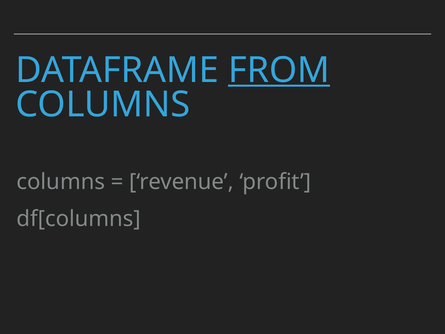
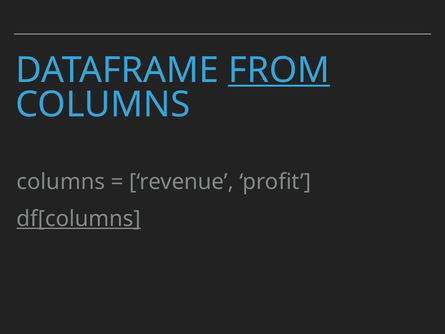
df[columns underline: none -> present (79, 219)
